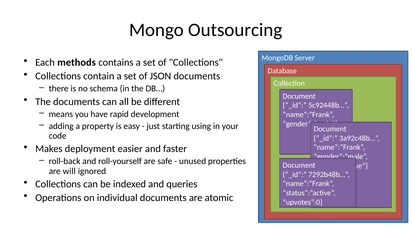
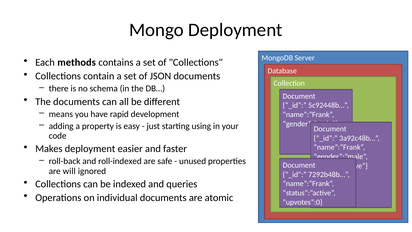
Mongo Outsourcing: Outsourcing -> Deployment (235, 30)
roll-yourself: roll-yourself -> roll-indexed (120, 161)
